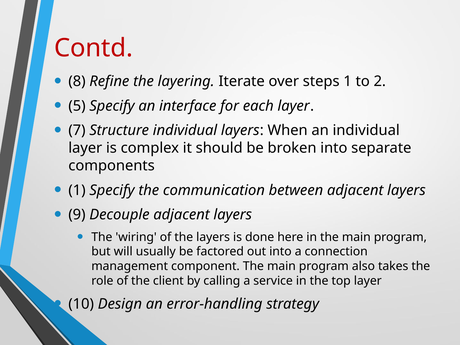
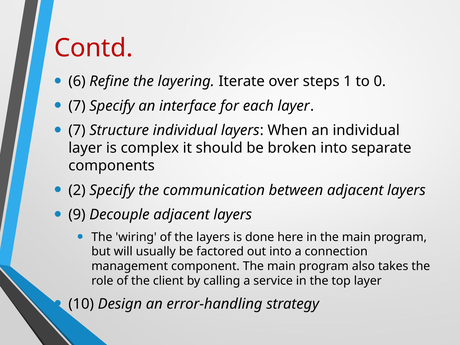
8: 8 -> 6 (77, 81)
2: 2 -> 0 (380, 81)
5: 5 -> 7 (77, 106)
1: 1 -> 2 (77, 190)
